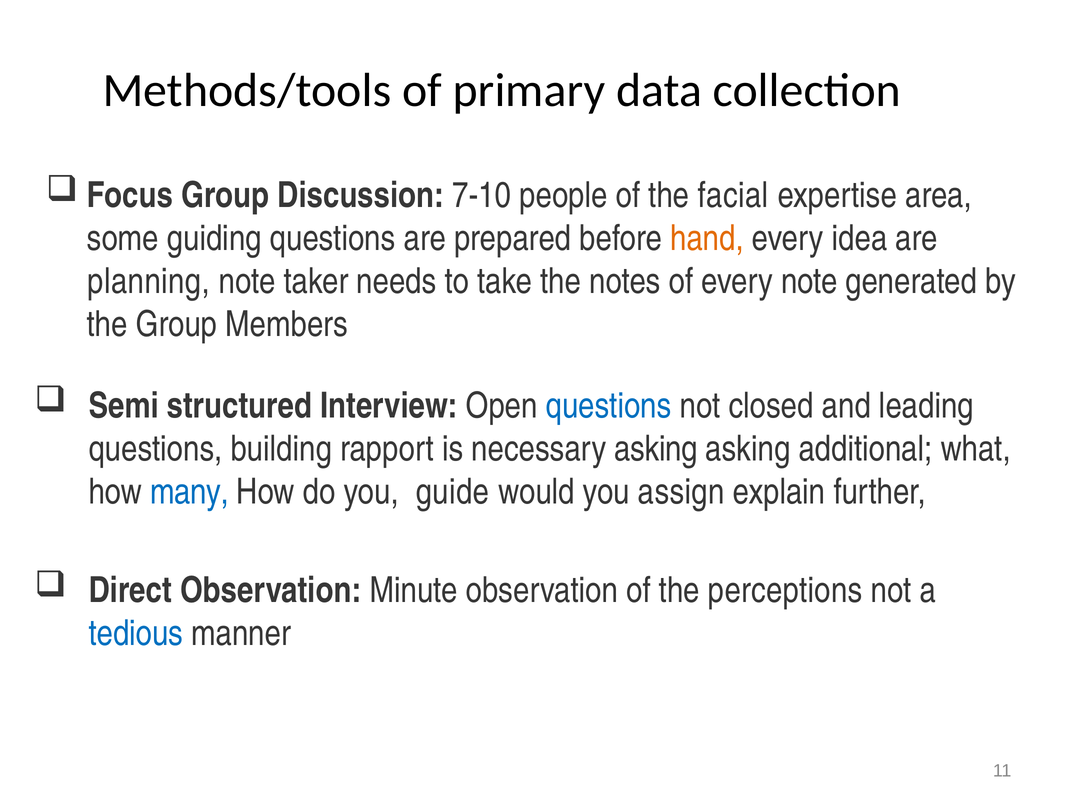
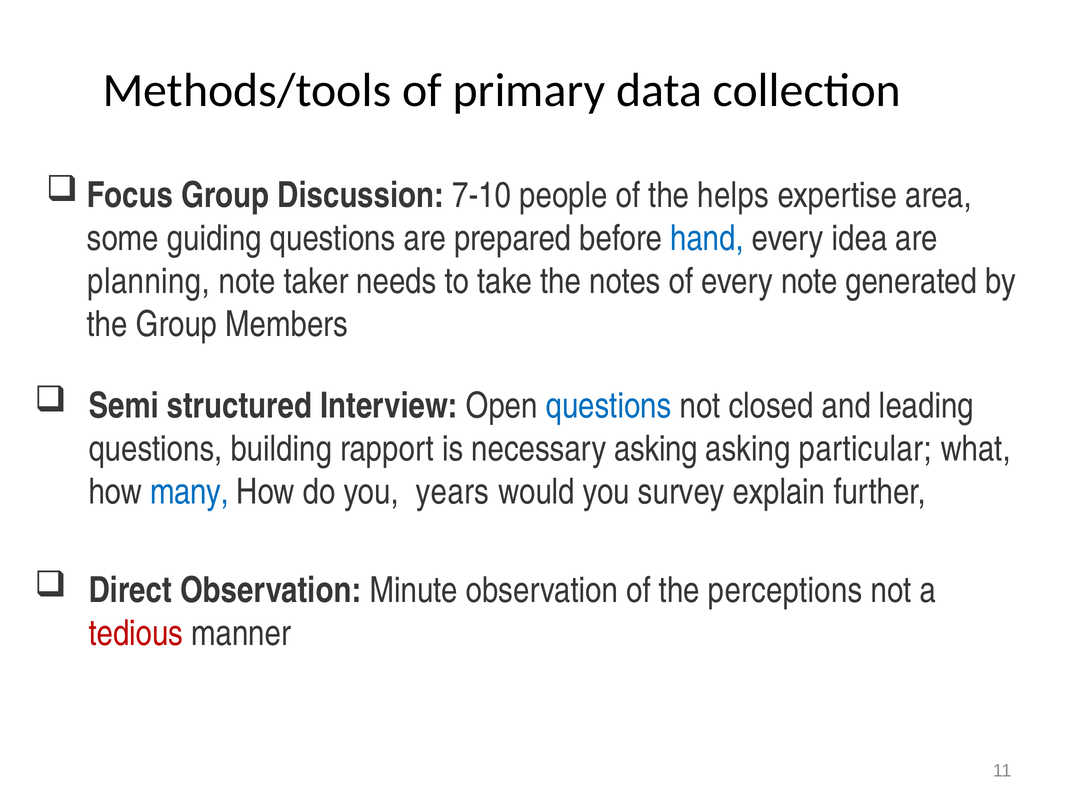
facial: facial -> helps (733, 195)
hand colour: orange -> blue (707, 238)
additional: additional -> particular (865, 449)
guide: guide -> years (452, 492)
assign: assign -> survey (681, 492)
tedious colour: blue -> red (136, 634)
